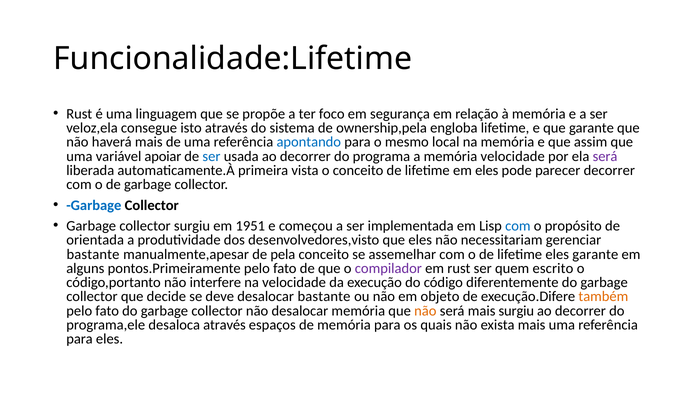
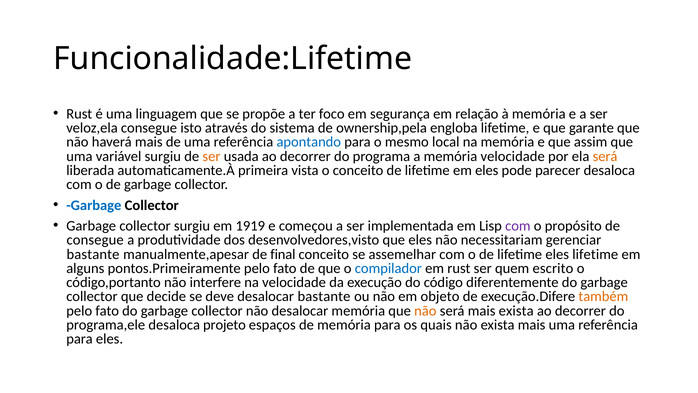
variável apoiar: apoiar -> surgiu (163, 156)
ser colour: blue -> orange (211, 156)
será colour: purple -> orange (605, 156)
parecer decorrer: decorrer -> desaloca (609, 170)
1951: 1951 -> 1919 (250, 226)
com colour: blue -> purple (518, 226)
orientada: orientada -> consegue (95, 240)
pela: pela -> final (283, 254)
eles garante: garante -> lifetime (595, 254)
compilador colour: purple -> blue (388, 268)
mais surgiu: surgiu -> exista (516, 311)
desaloca através: através -> projeto (224, 325)
